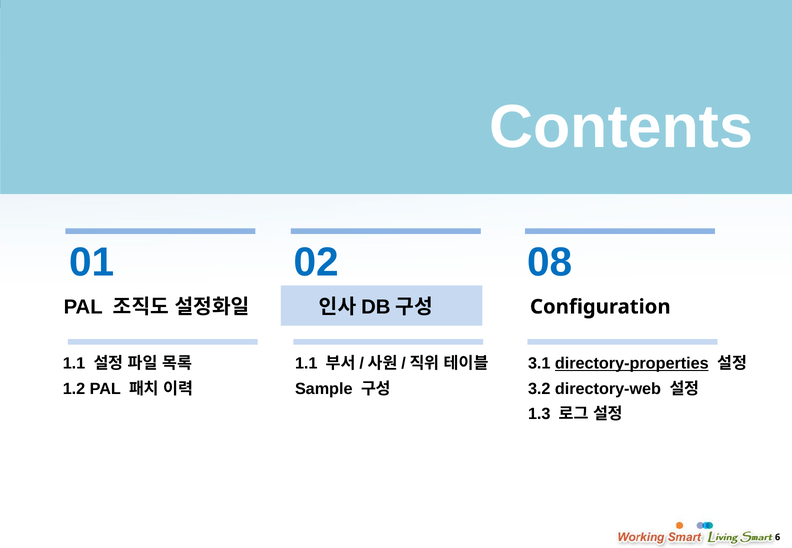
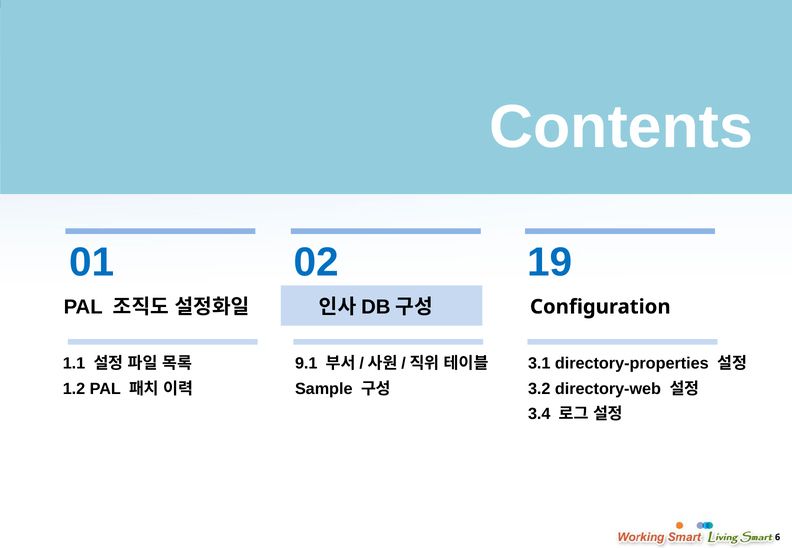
08: 08 -> 19 (550, 262)
1.1: 1.1 -> 9.1 (306, 364)
directory-properties underline: present -> none (632, 364)
1.3: 1.3 -> 3.4 (539, 414)
